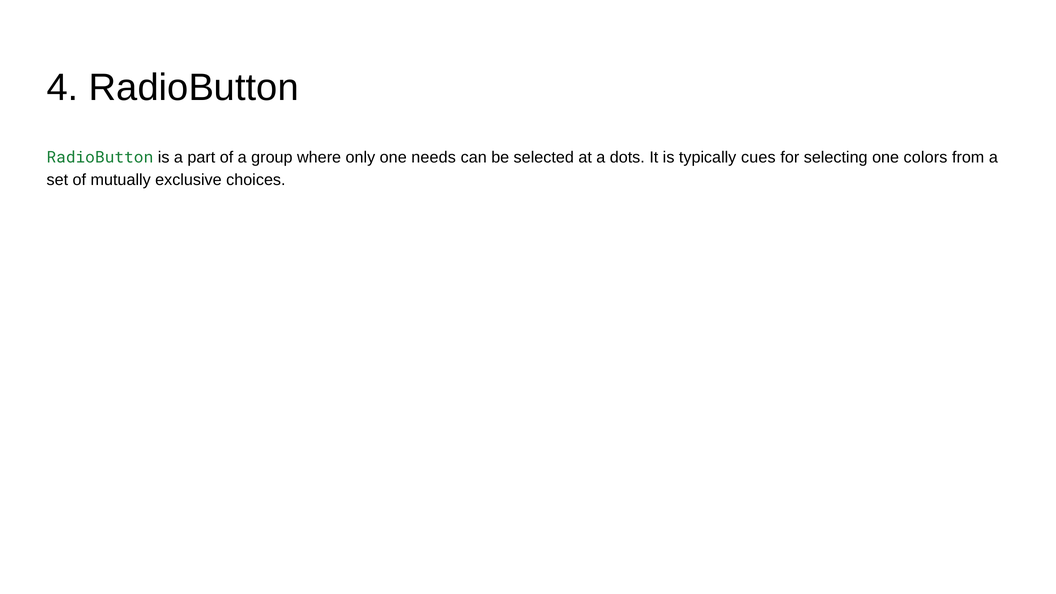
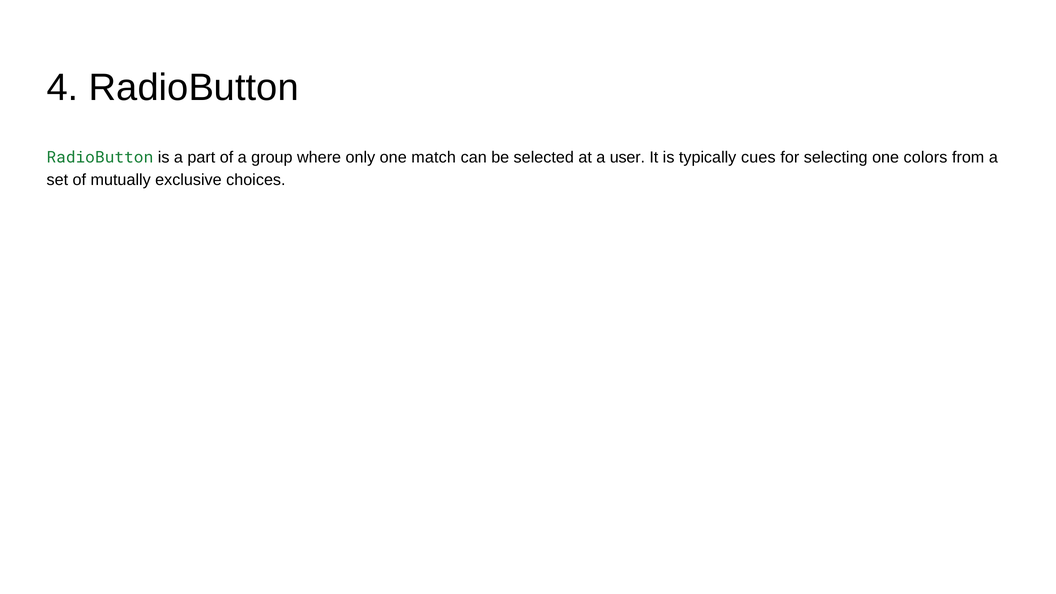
needs: needs -> match (434, 157)
dots: dots -> user (627, 157)
